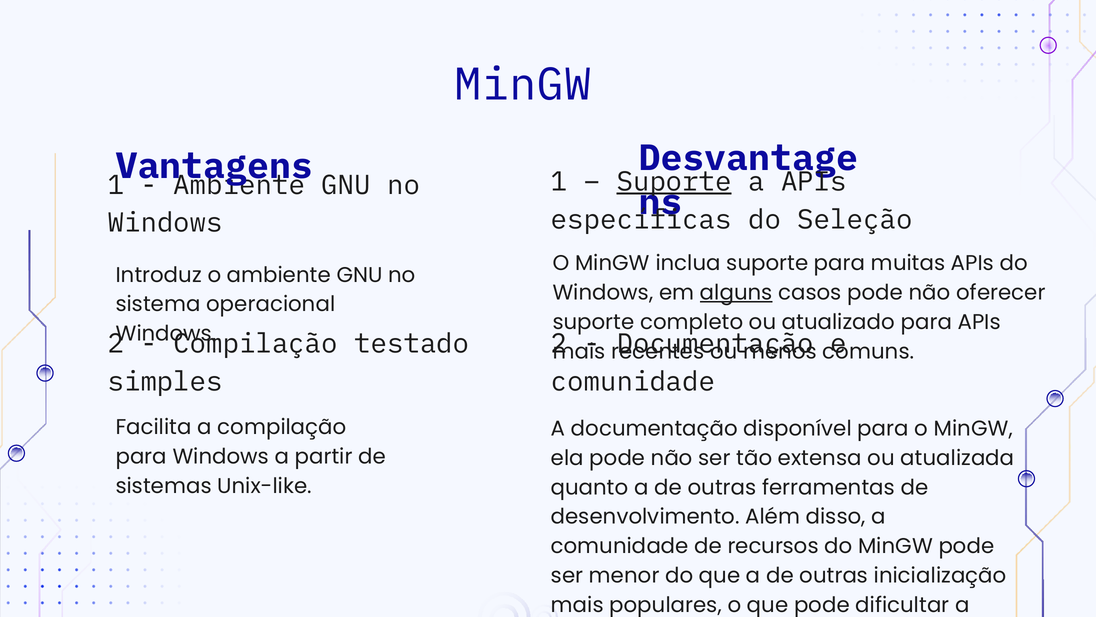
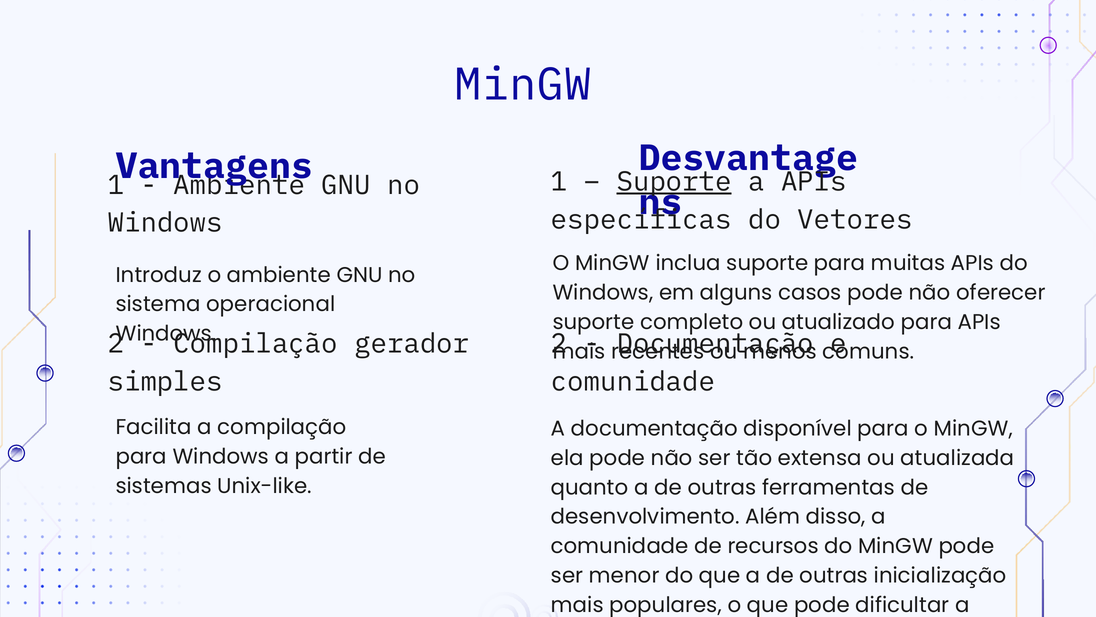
Seleção: Seleção -> Vetores (855, 219)
alguns underline: present -> none (736, 292)
testado: testado -> gerador (412, 343)
